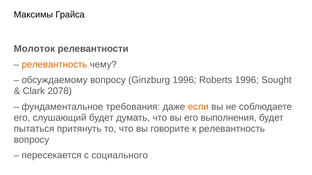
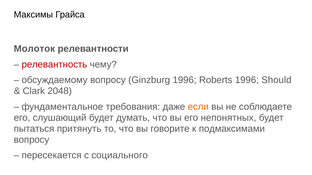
релевантность colour: orange -> red (54, 65)
Sought: Sought -> Should (276, 80)
2078: 2078 -> 2048 (60, 91)
выполнения: выполнения -> непонятных (229, 118)
к релевантность: релевантность -> подмаксимами (232, 129)
